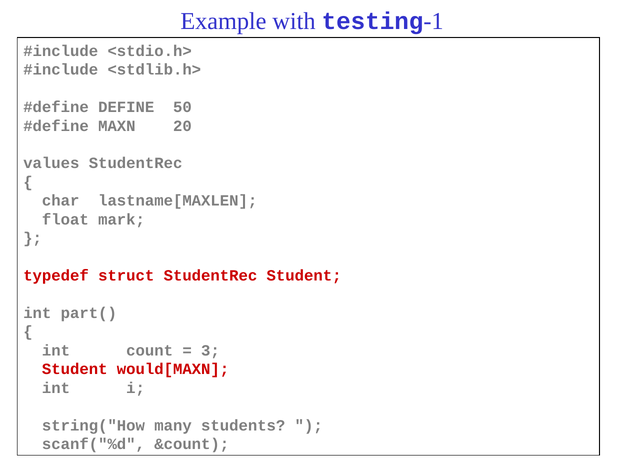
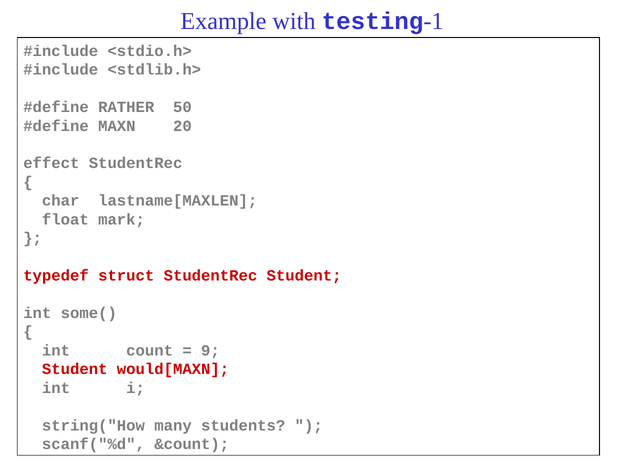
DEFINE: DEFINE -> RATHER (126, 107)
values: values -> effect (51, 163)
part(: part( -> some( (89, 313)
3: 3 -> 9 (210, 351)
